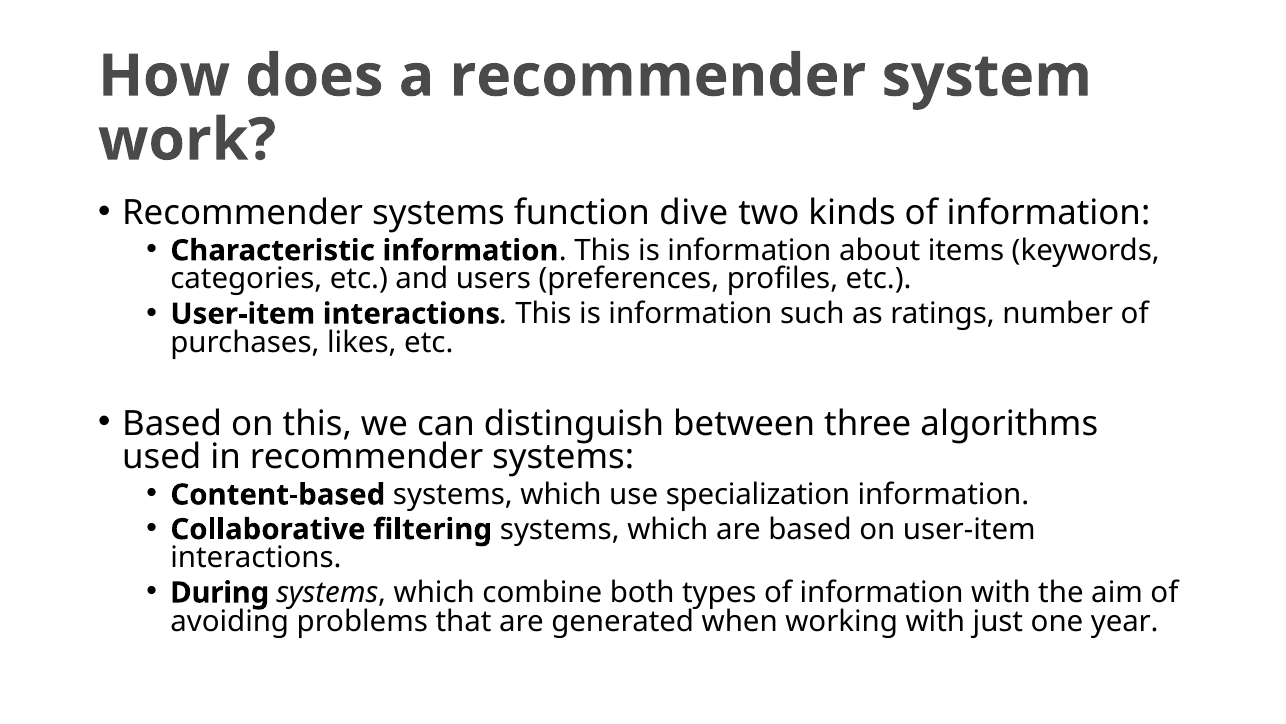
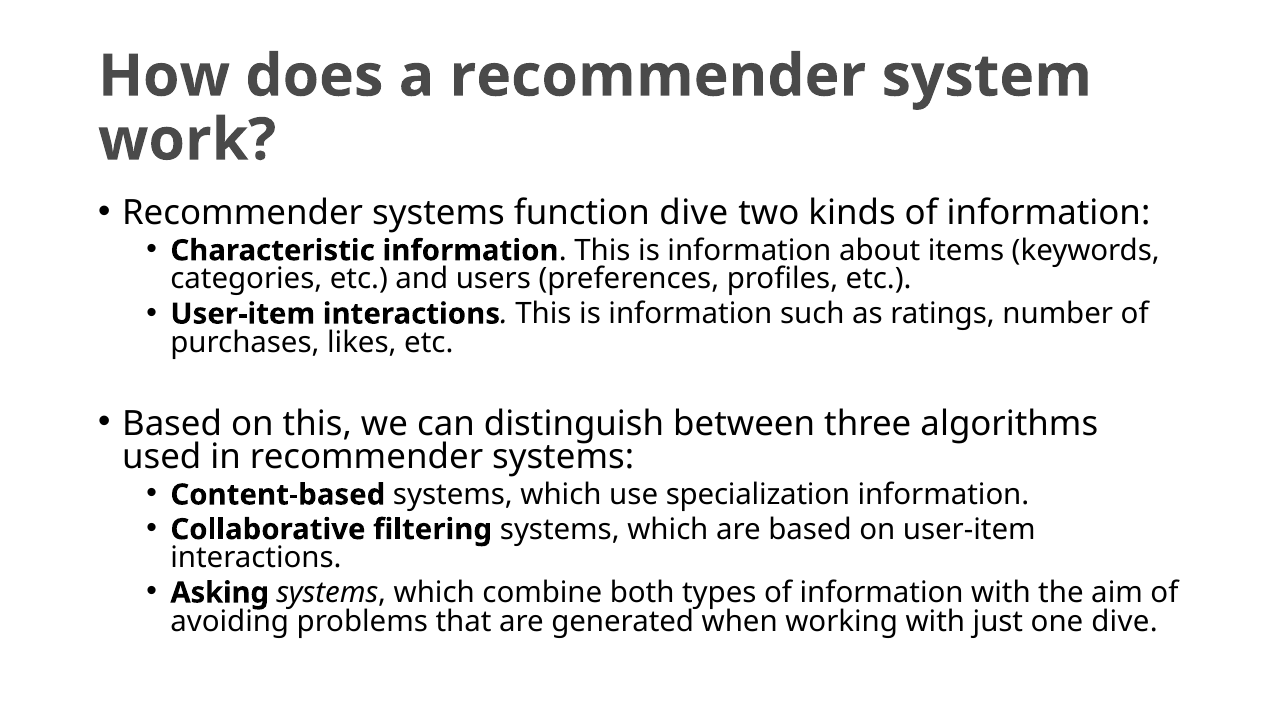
During: During -> Asking (220, 592)
one year: year -> dive (1125, 621)
